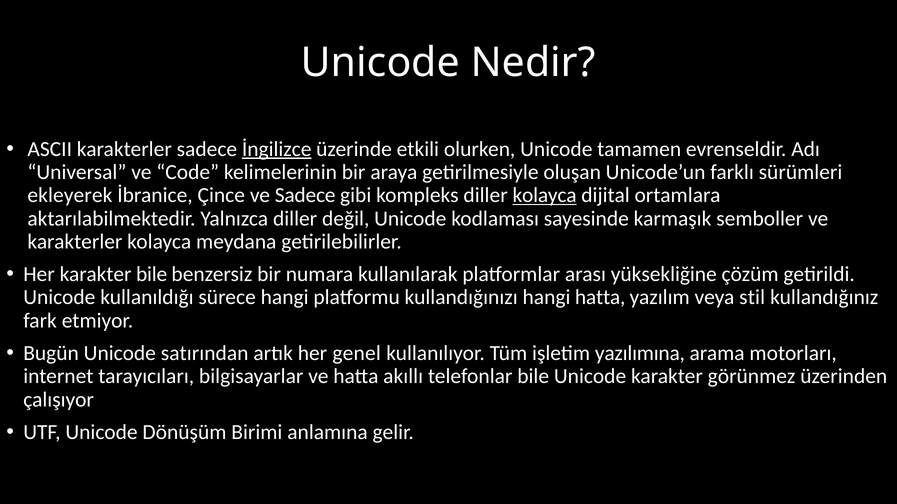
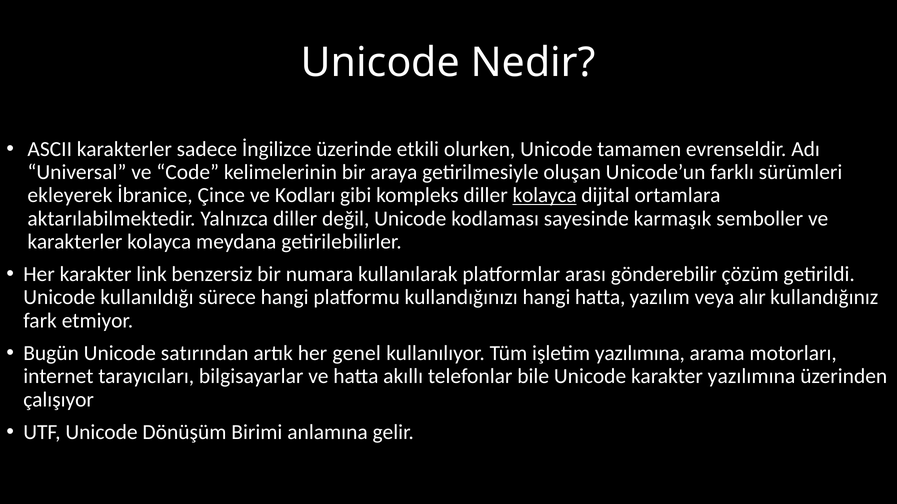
İngilizce underline: present -> none (277, 149)
ve Sadece: Sadece -> Kodları (305, 196)
karakter bile: bile -> link (152, 275)
yüksekliğine: yüksekliğine -> gönderebilir (664, 275)
stil: stil -> alır (752, 298)
karakter görünmez: görünmez -> yazılımına (752, 377)
